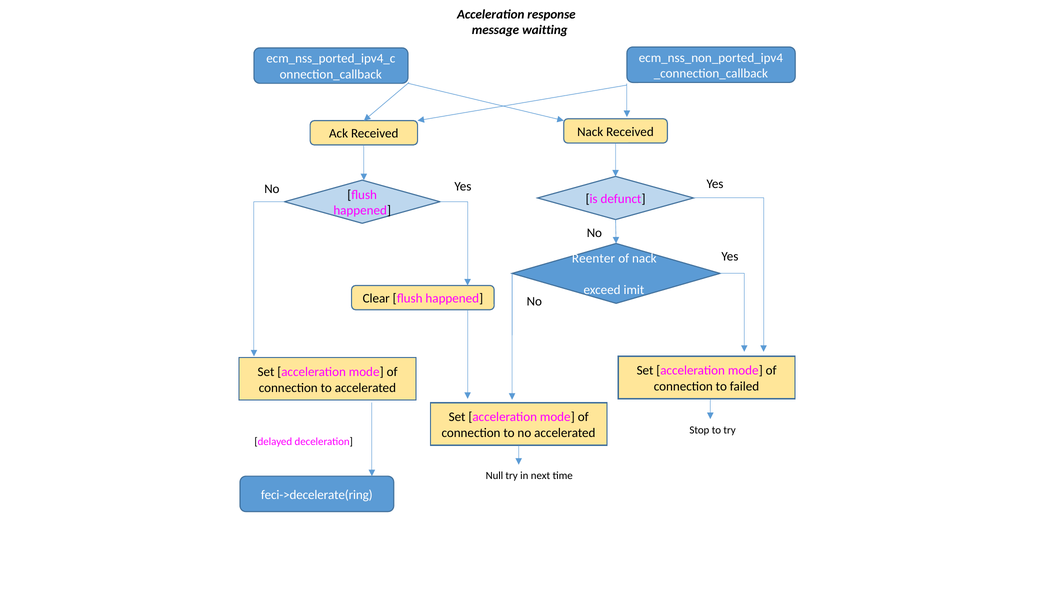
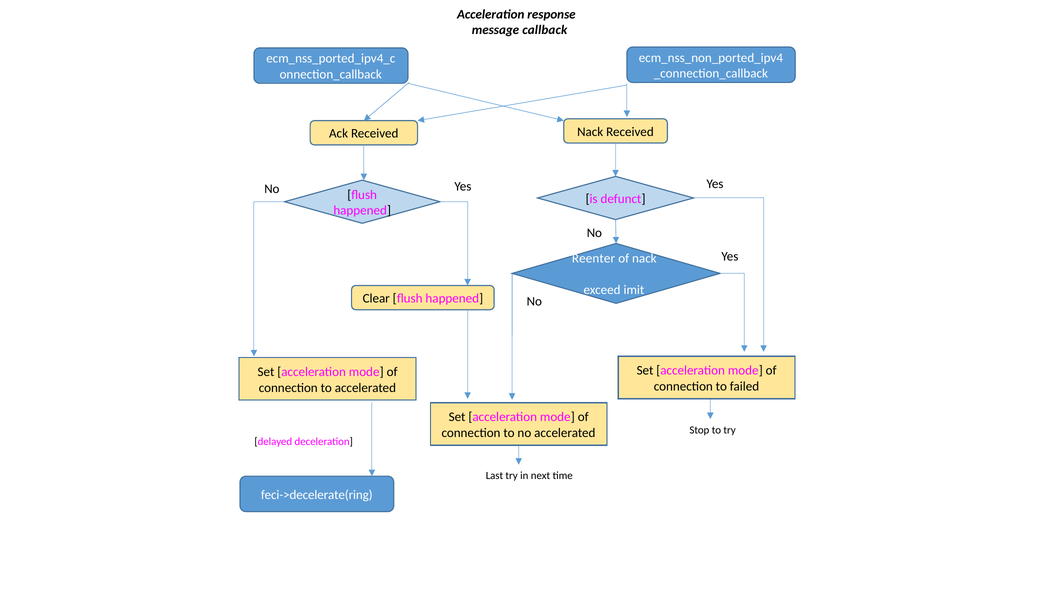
waitting: waitting -> callback (545, 30)
Null: Null -> Last (494, 475)
